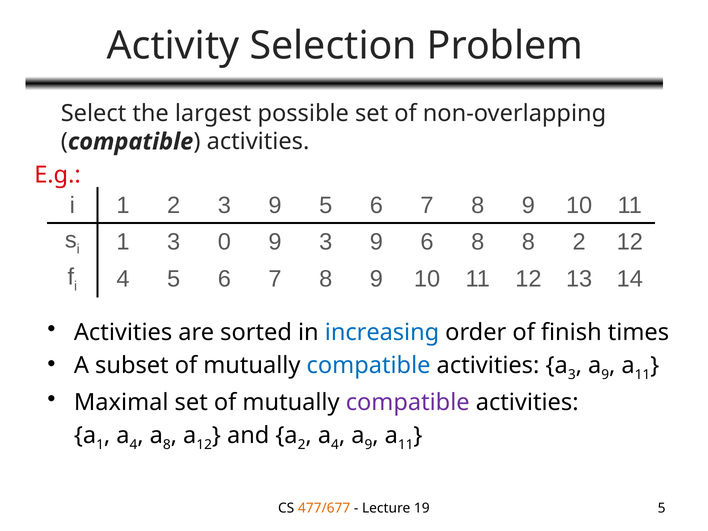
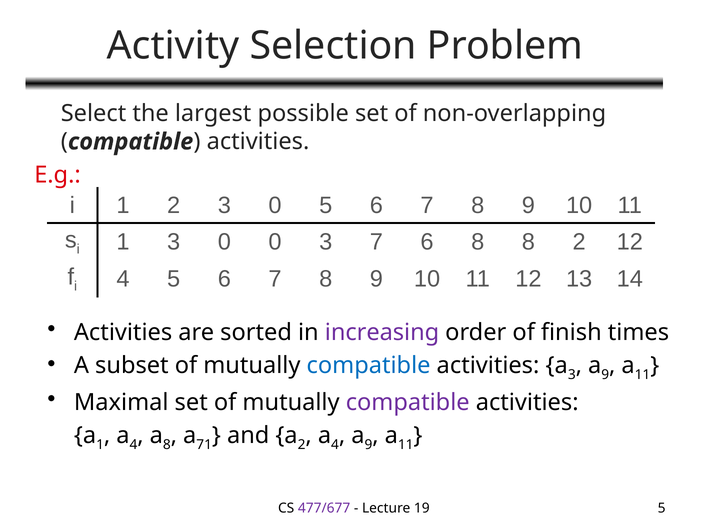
2 3 9: 9 -> 0 (275, 205)
0 9: 9 -> 0 (275, 242)
9: 9 -> 7 (376, 242)
increasing colour: blue -> purple (382, 333)
a 12: 12 -> 71 (204, 445)
477/677 colour: orange -> purple (324, 508)
